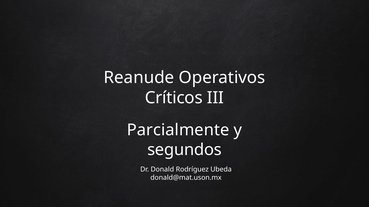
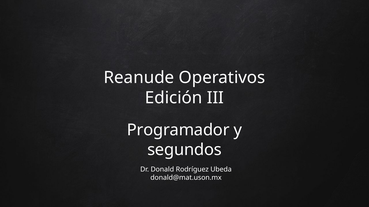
Críticos: Críticos -> Edición (174, 98)
Parcialmente: Parcialmente -> Programador (178, 130)
